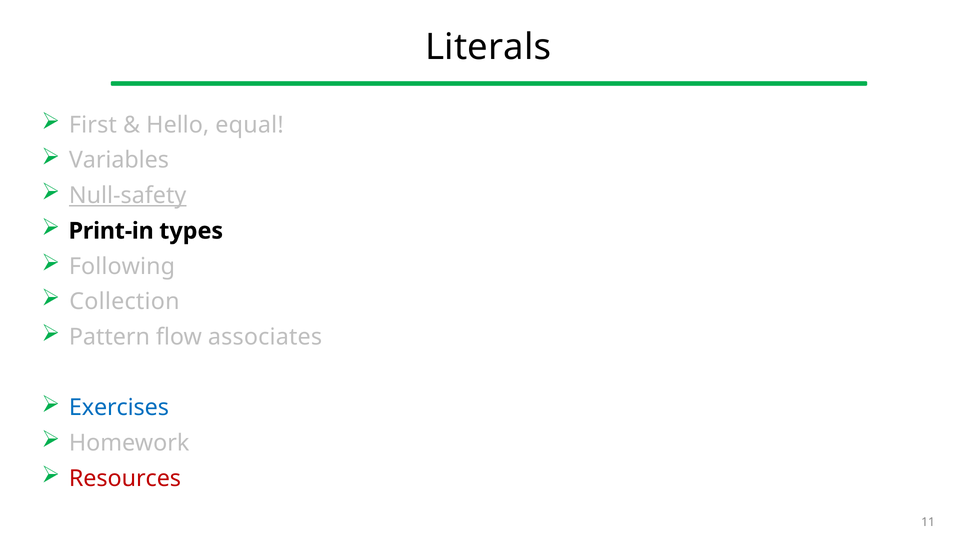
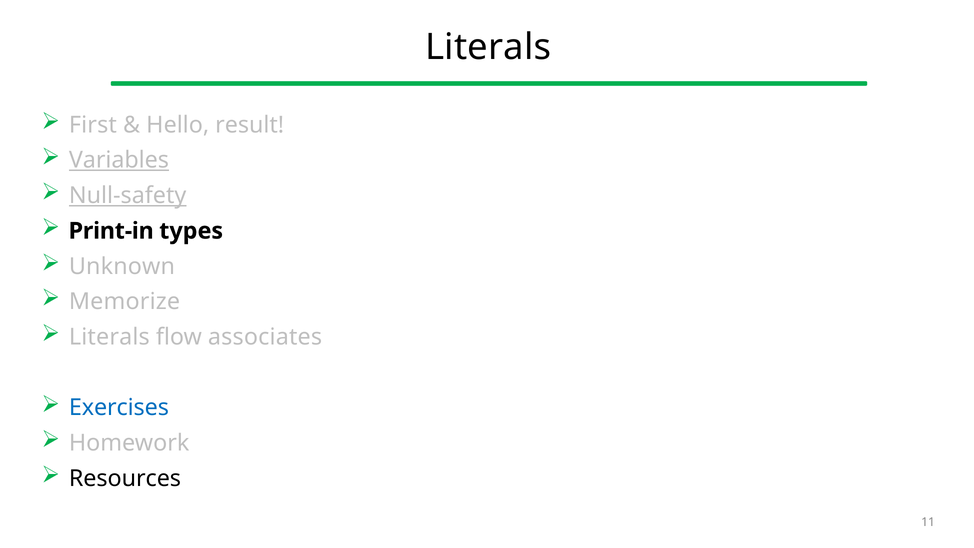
equal: equal -> result (250, 125)
Variables underline: none -> present (119, 160)
Following: Following -> Unknown (122, 266)
Collection: Collection -> Memorize (125, 302)
Pattern: Pattern -> Literals (109, 337)
Resources colour: red -> black (125, 478)
